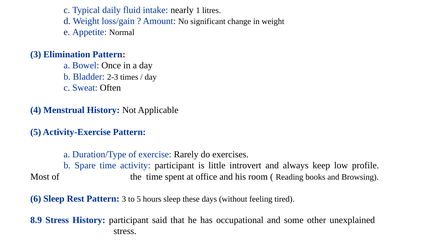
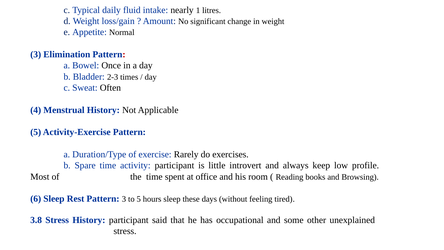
8.9: 8.9 -> 3.8 (36, 220)
